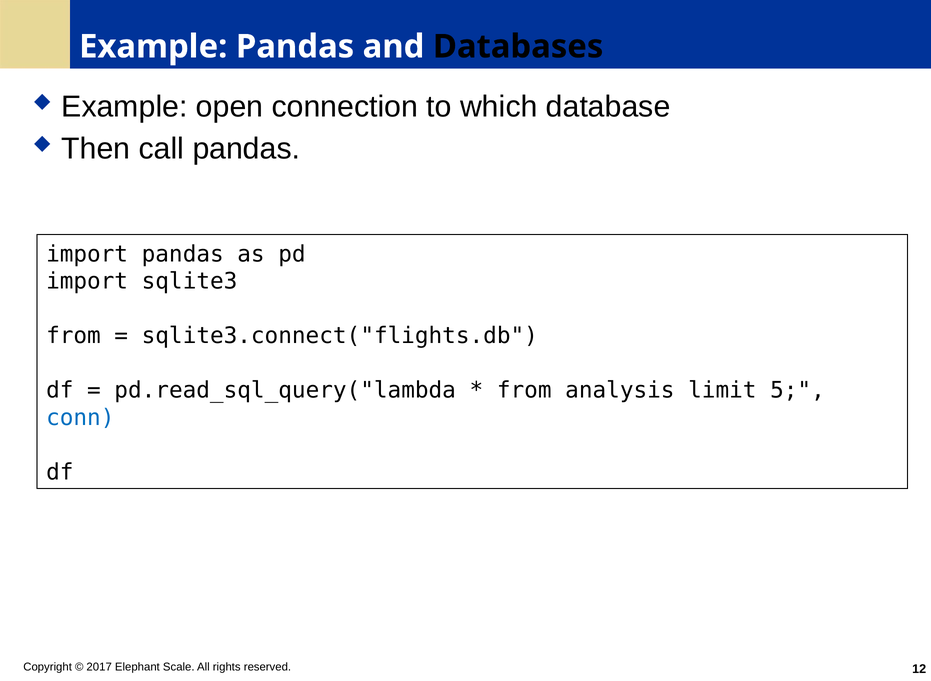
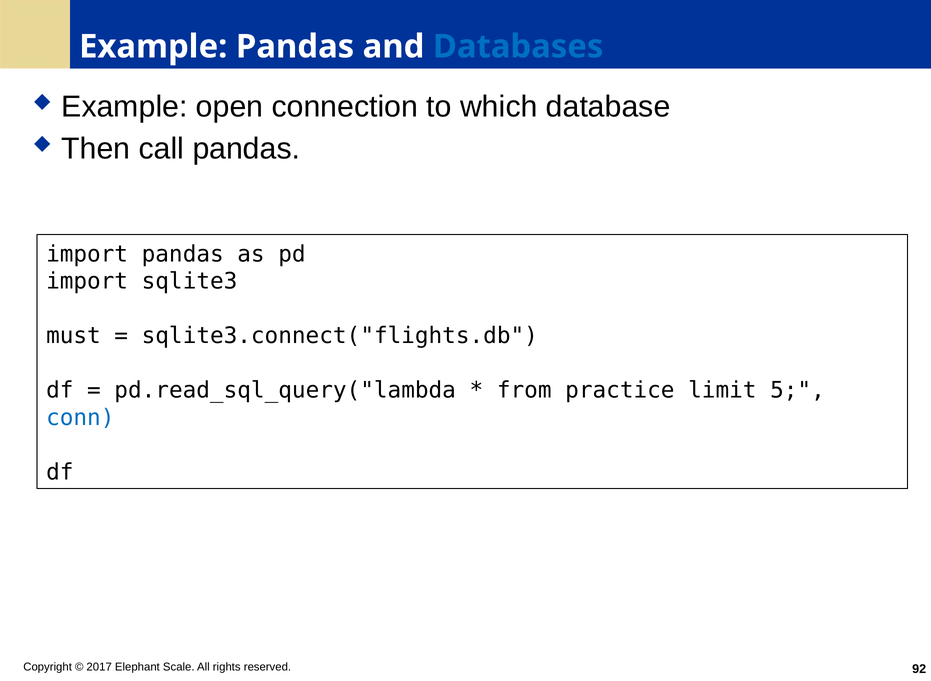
Databases colour: black -> blue (518, 47)
from: from -> must (73, 336)
analysis: analysis -> practice (620, 391)
12: 12 -> 92 (919, 669)
